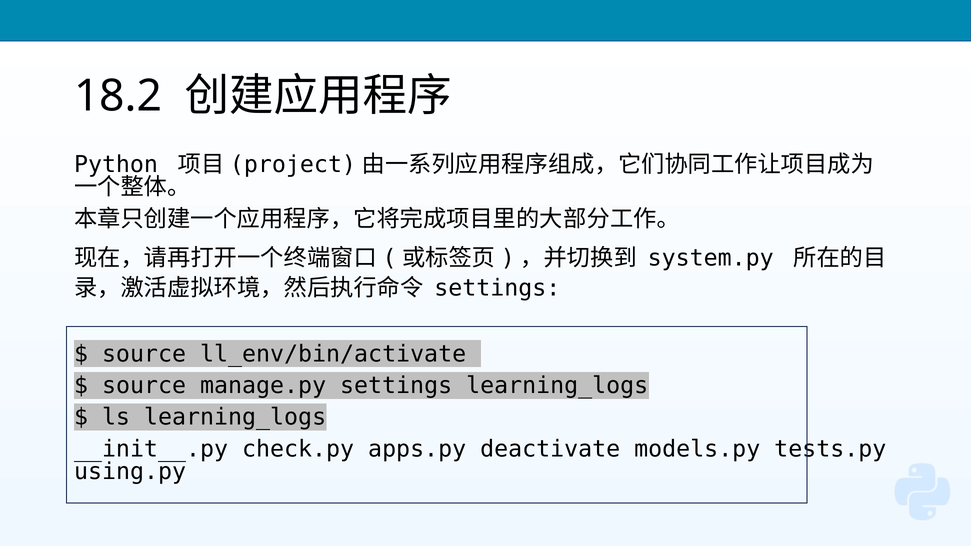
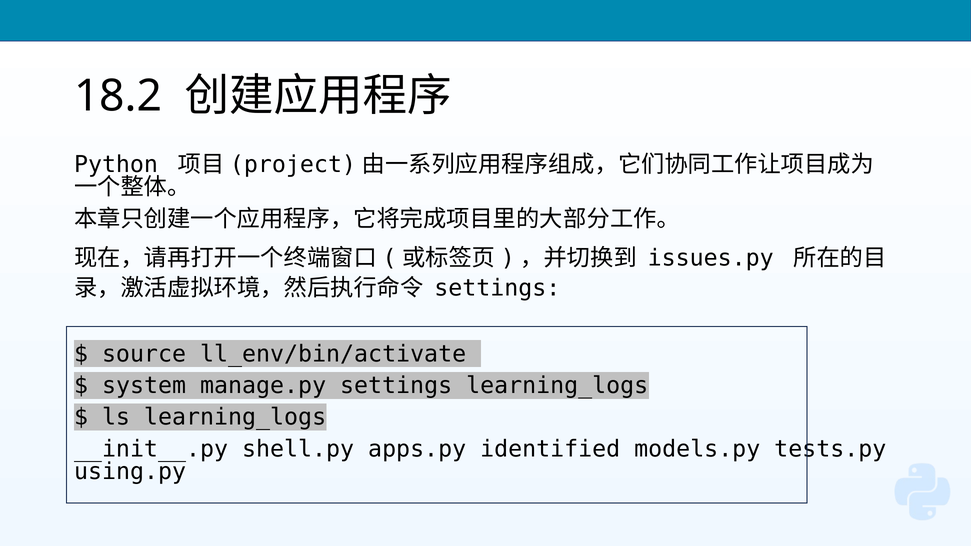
system.py: system.py -> issues.py (711, 258)
source: source -> system (144, 386)
check.py: check.py -> shell.py (298, 449)
deactivate: deactivate -> identified (550, 449)
